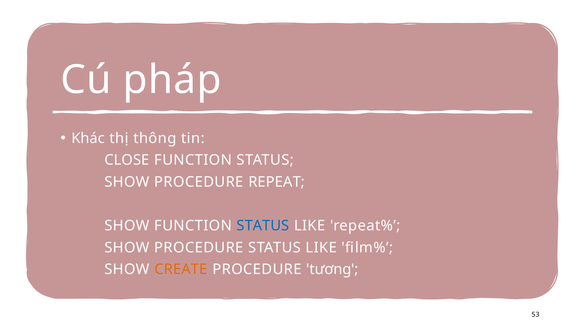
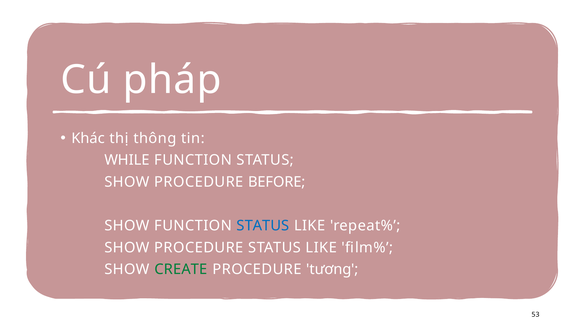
CLOSE: CLOSE -> WHILE (127, 160)
REPEAT: REPEAT -> BEFORE (277, 182)
CREATE colour: orange -> green (181, 270)
